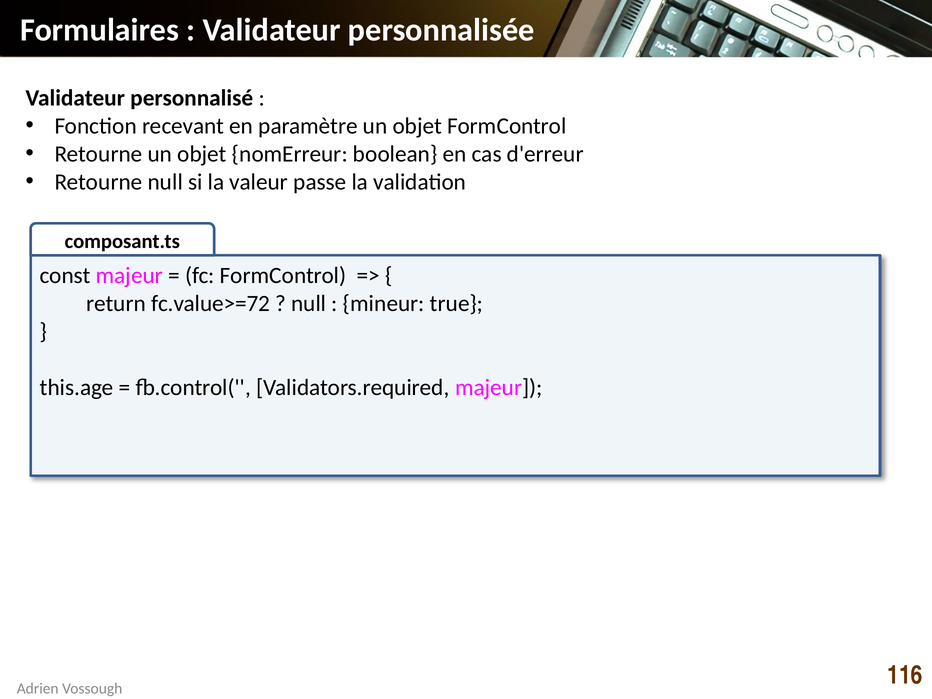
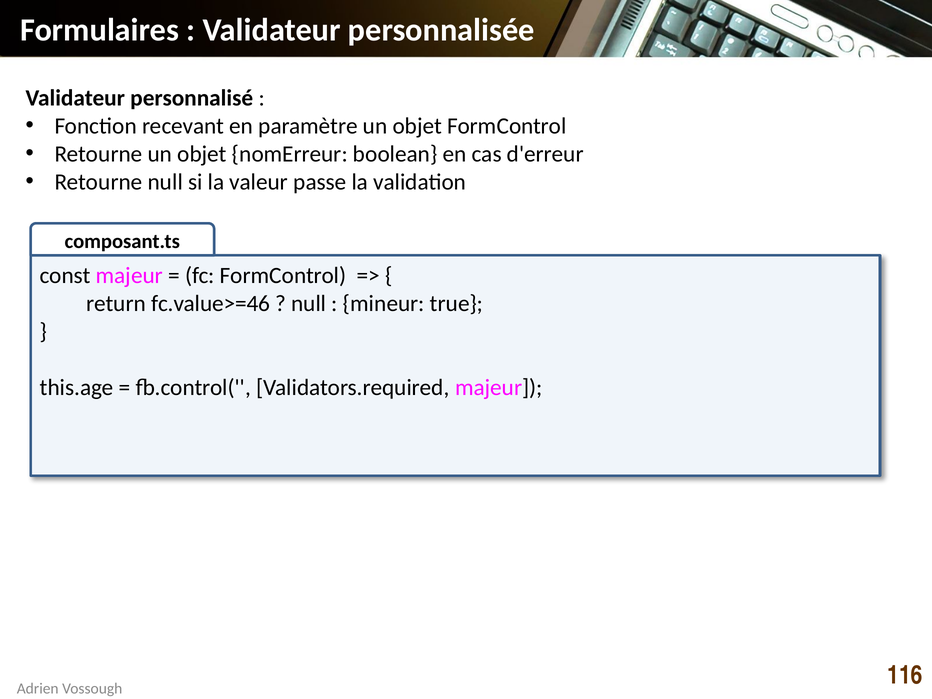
fc.value>=72: fc.value>=72 -> fc.value>=46 (211, 304)
